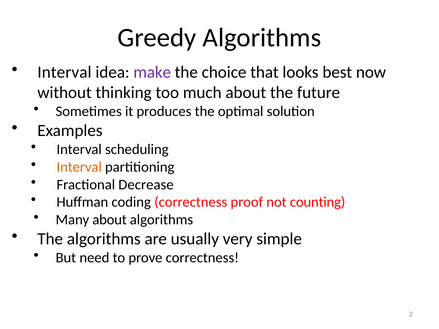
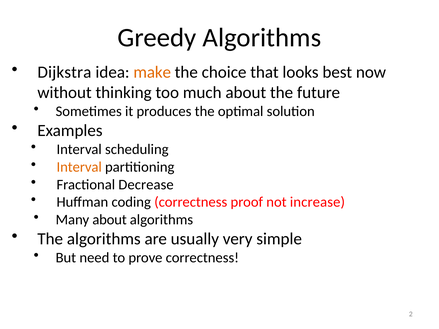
Interval: Interval -> Dijkstra (64, 72)
make colour: purple -> orange (152, 72)
counting: counting -> increase (317, 202)
